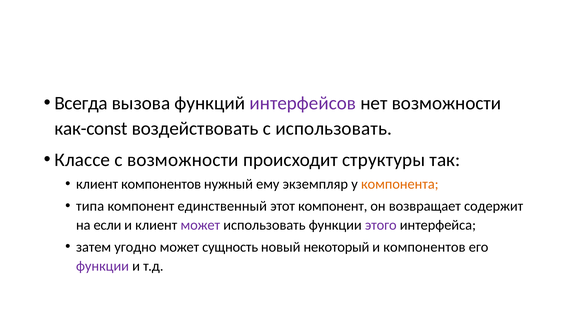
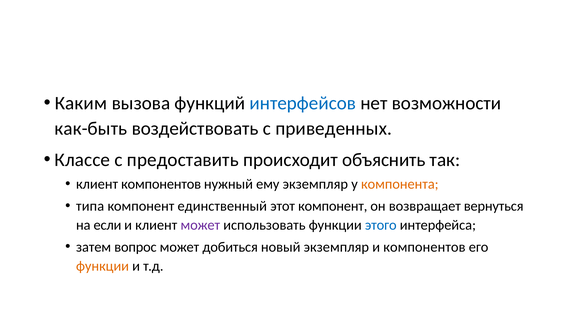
Всегда: Всегда -> Каким (81, 103)
интерфейсов colour: purple -> blue (303, 103)
как-const: как-const -> как-быть (91, 128)
с использовать: использовать -> приведенных (334, 128)
с возможности: возможности -> предоставить (183, 160)
структуры: структуры -> объяснить (384, 160)
содержит: содержит -> вернуться (494, 206)
этого colour: purple -> blue (381, 225)
угодно: угодно -> вопрос (135, 247)
сущность: сущность -> добиться (230, 247)
новый некоторый: некоторый -> экземпляр (336, 247)
функции colour: purple -> orange (103, 266)
